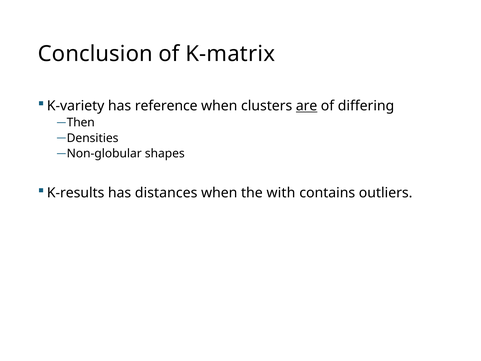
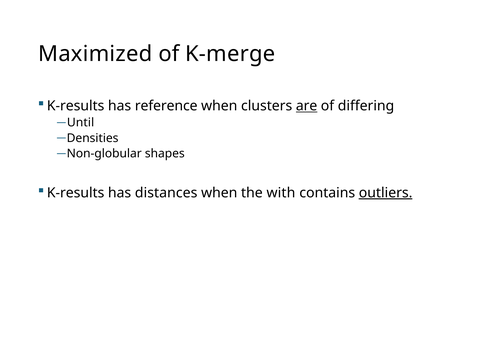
Conclusion: Conclusion -> Maximized (95, 54)
K-matrix: K-matrix -> K-merge (230, 54)
K-variety: K-variety -> K-results (76, 106)
Then: Then -> Until (81, 123)
outliers underline: none -> present (386, 193)
